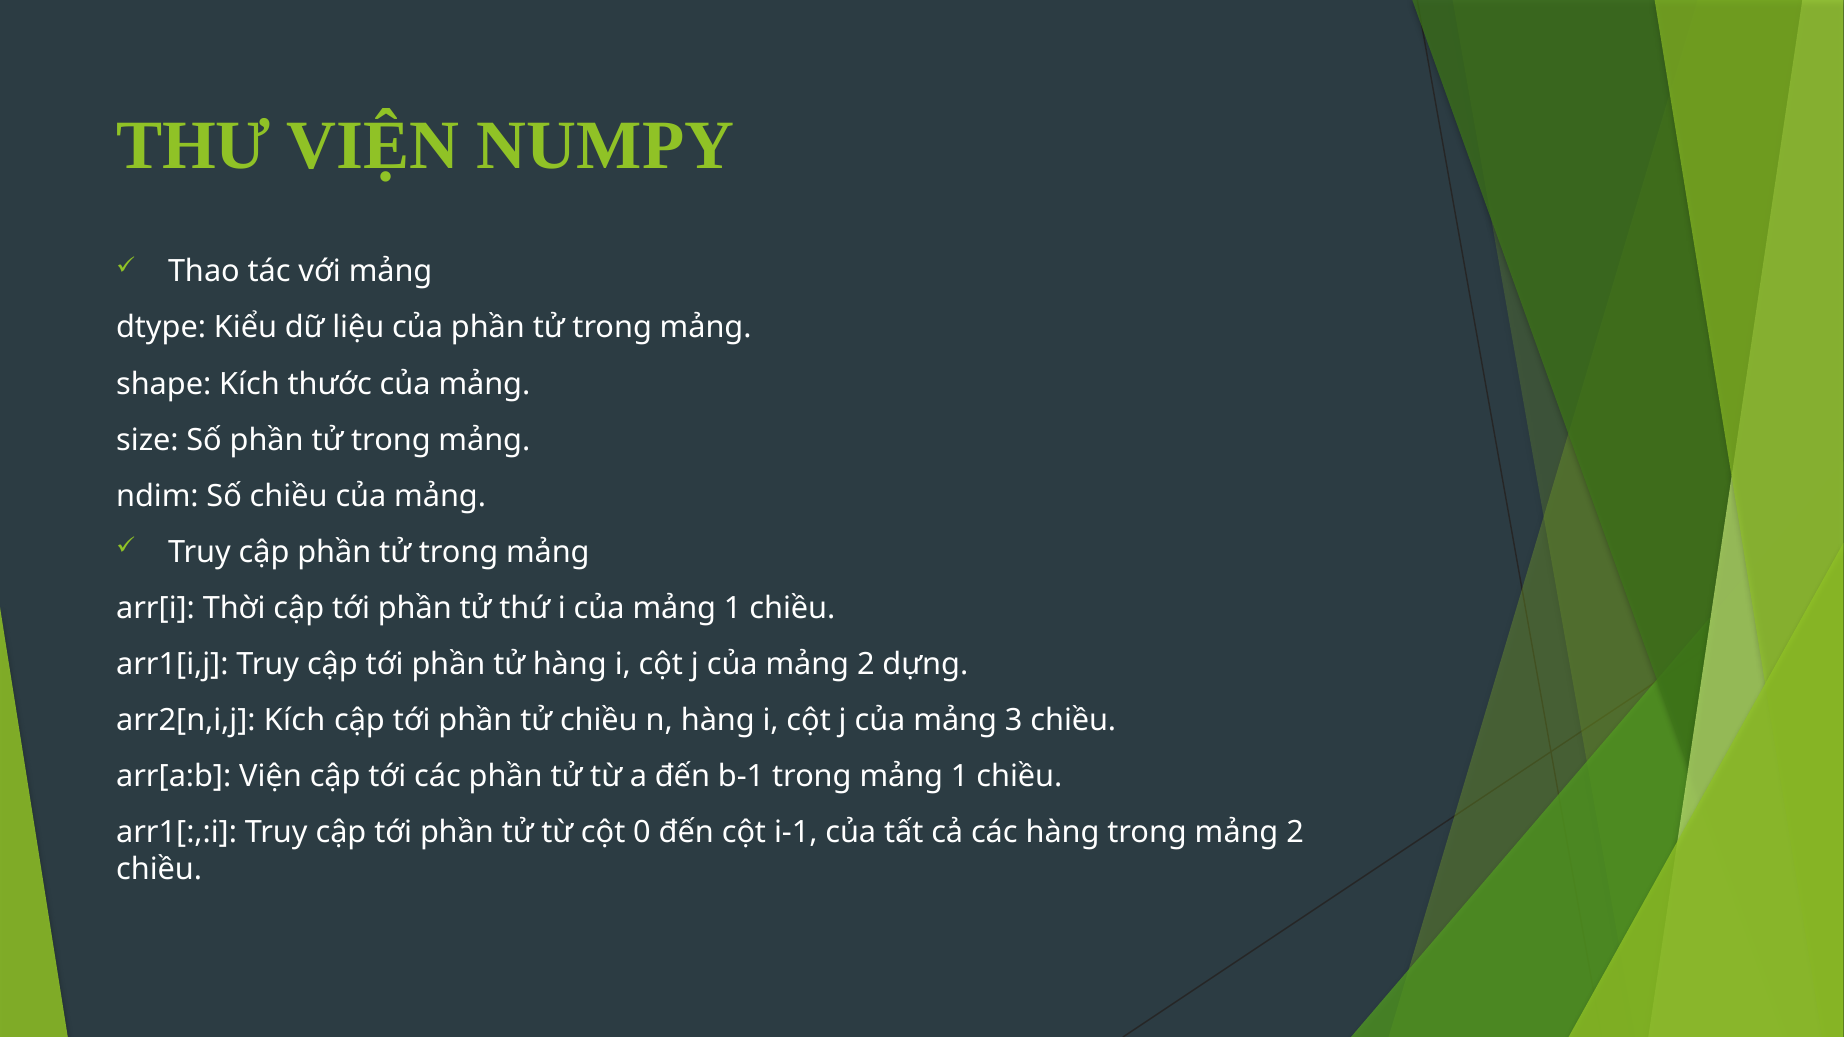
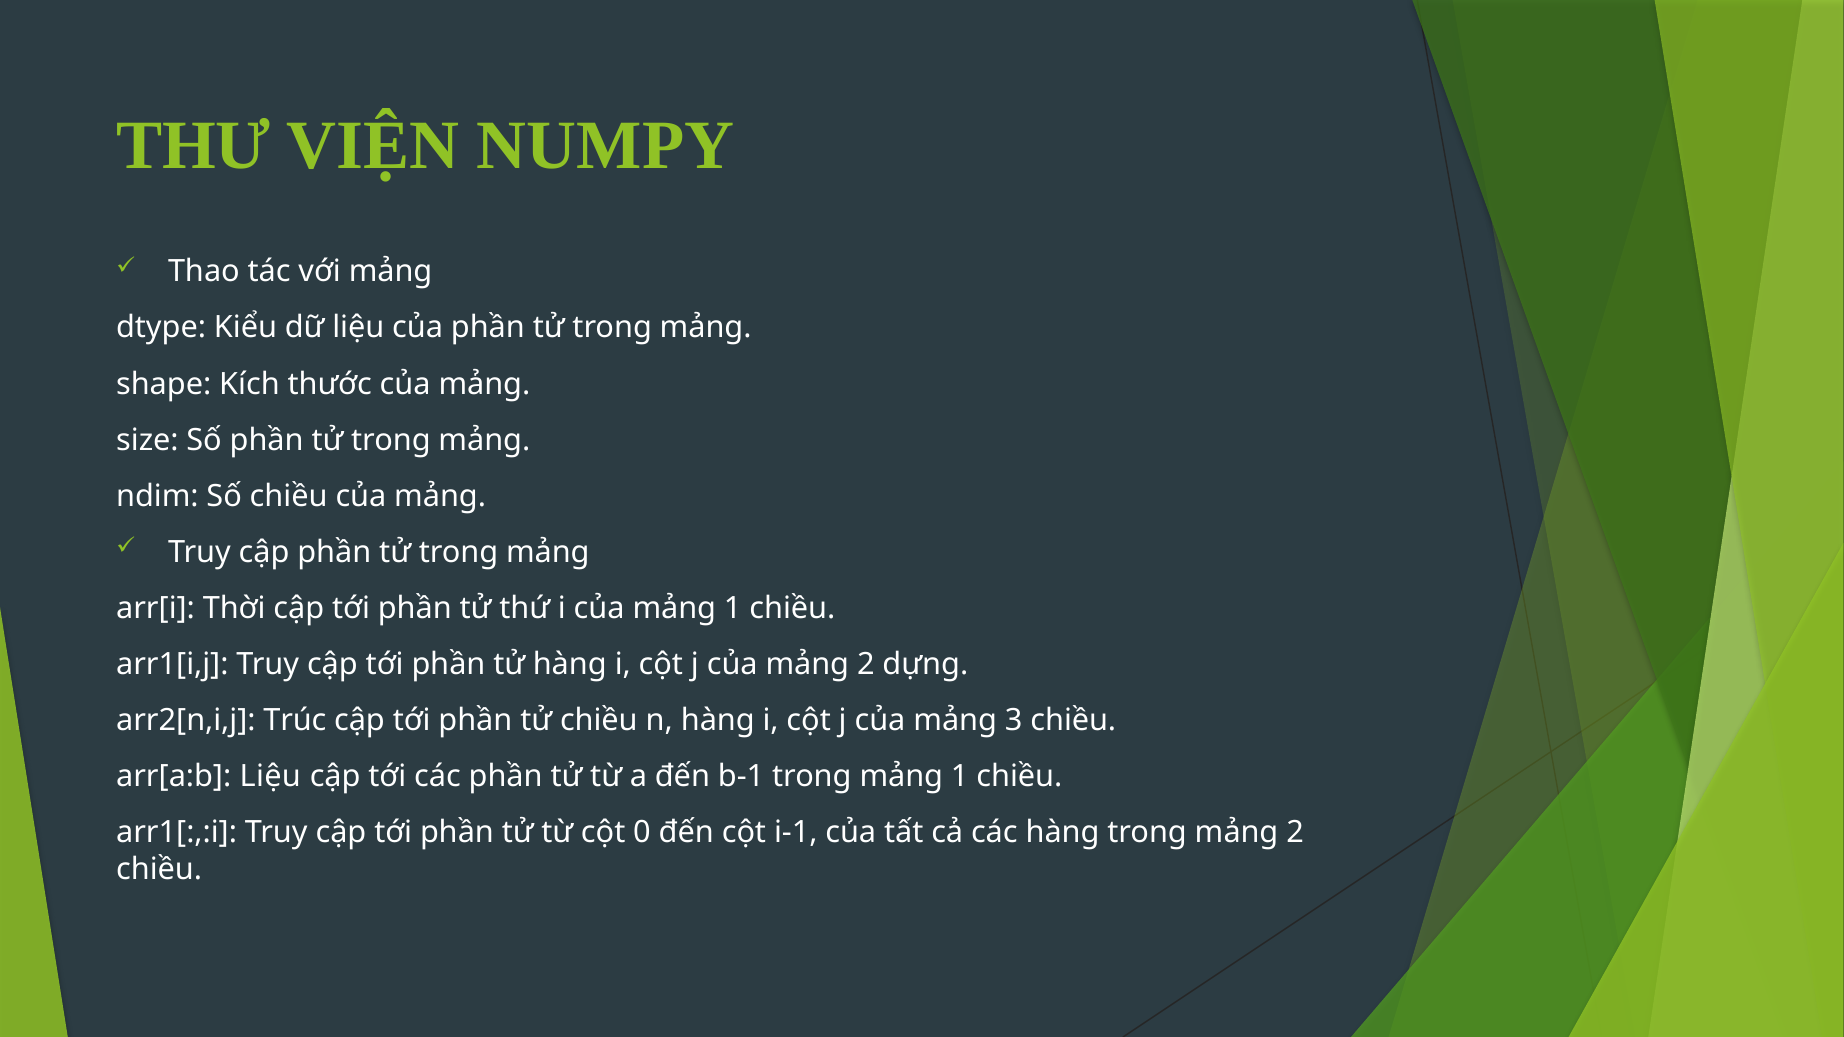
arr2[n,i,j Kích: Kích -> Trúc (295, 721)
arr[a:b Viện: Viện -> Liệu (270, 777)
